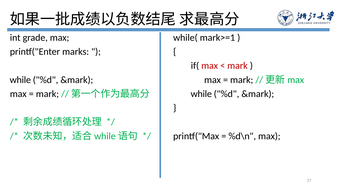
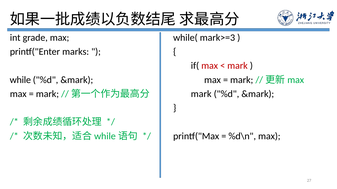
mark>=1: mark>=1 -> mark>=3 (217, 38)
while: while -> mark (201, 94)
